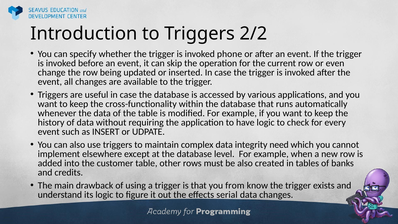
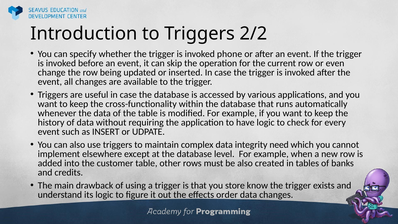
from: from -> store (235, 185)
serial: serial -> order (227, 195)
